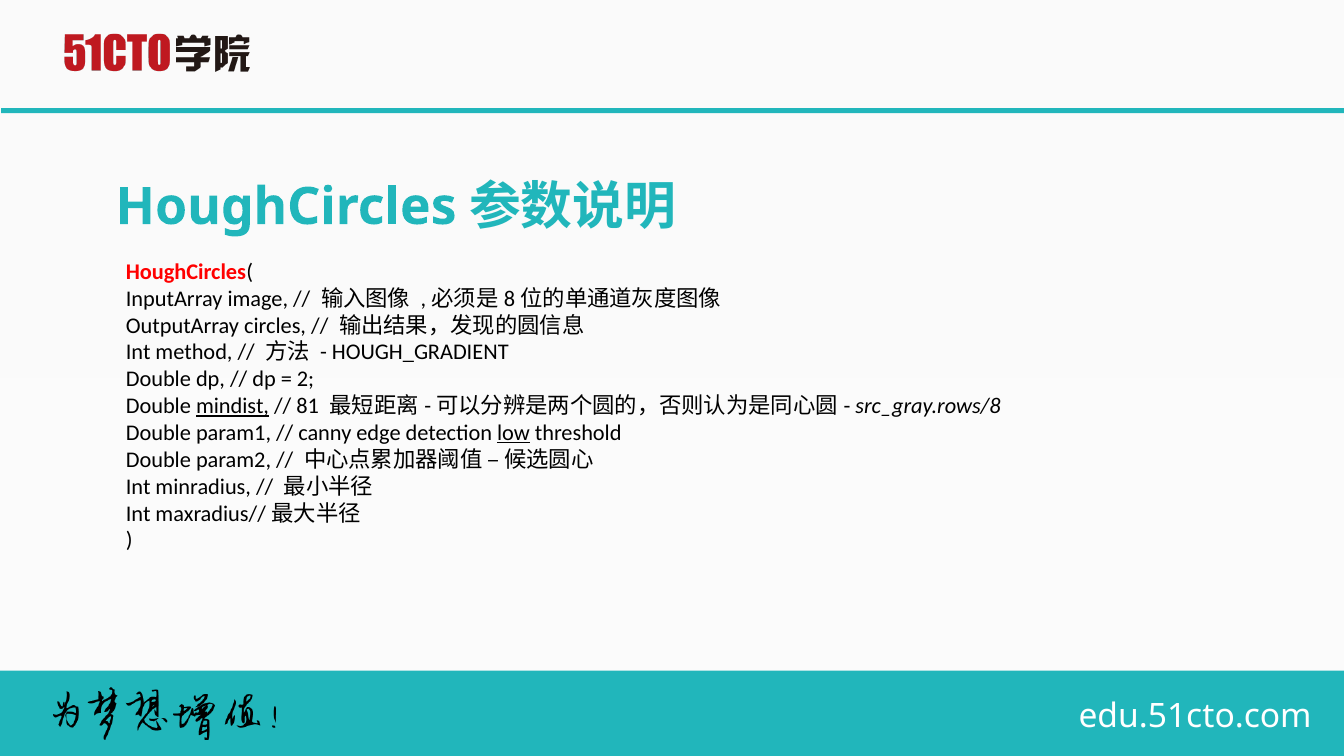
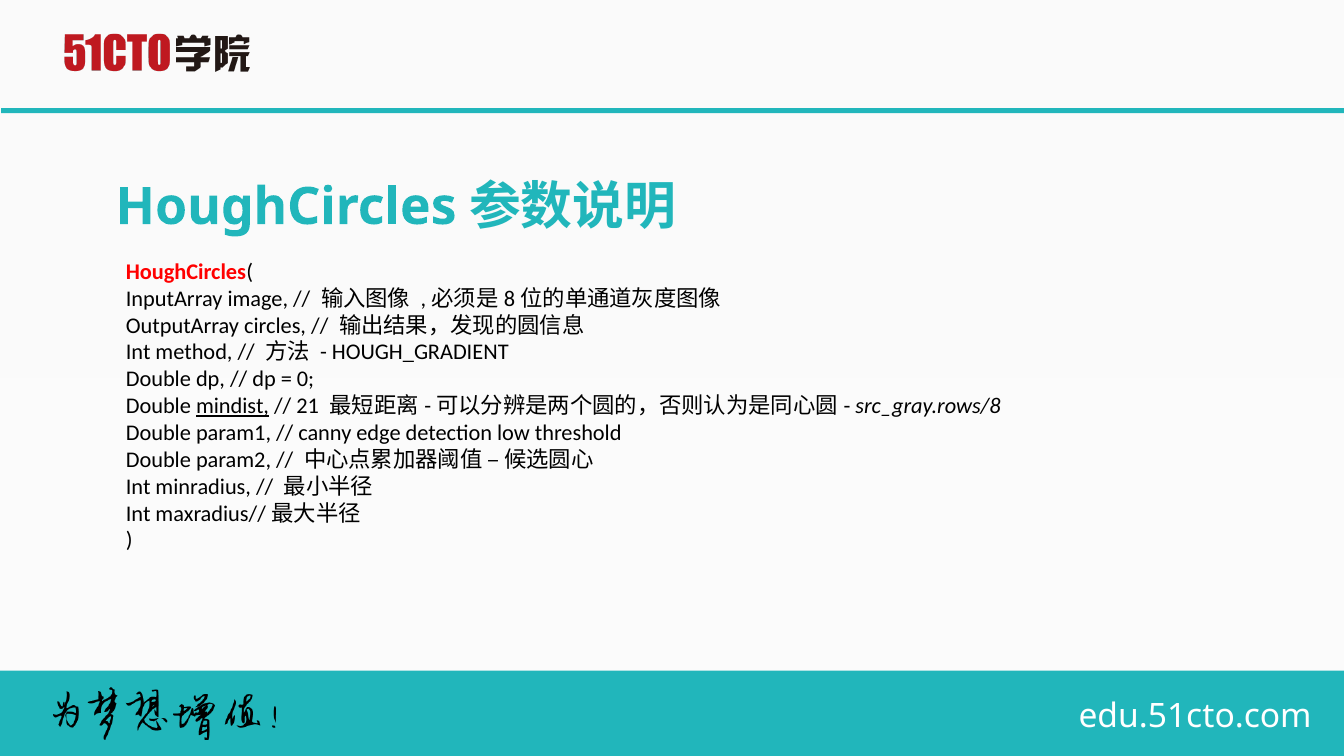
2: 2 -> 0 (306, 379)
81: 81 -> 21 (308, 406)
low underline: present -> none (513, 433)
